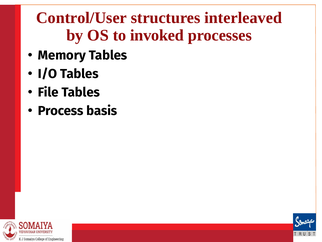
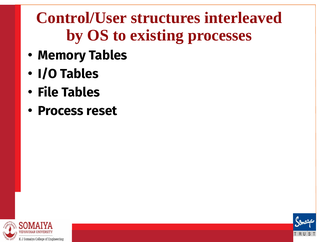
invoked: invoked -> existing (157, 35)
basis: basis -> reset (102, 111)
